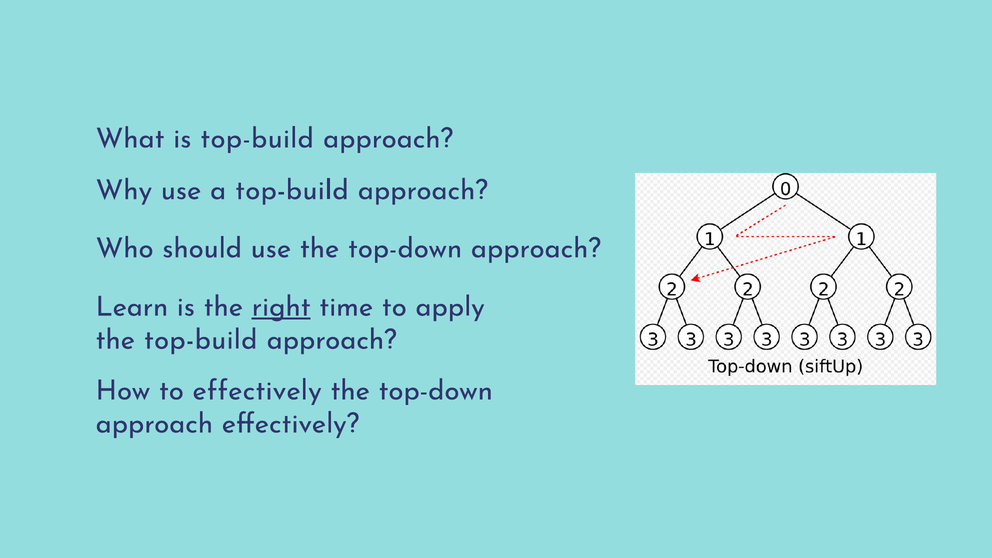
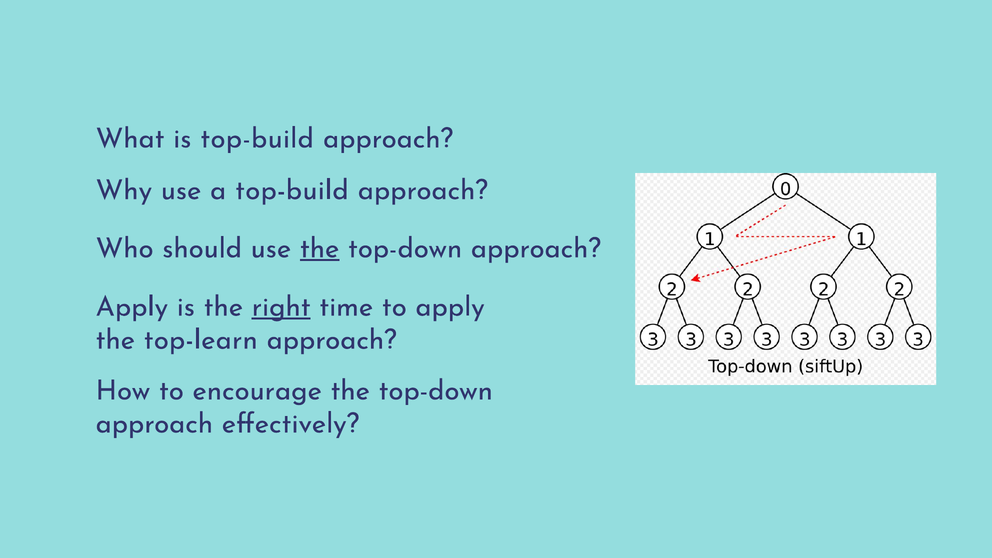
the underline: none -> present (320, 248)
Learn: Learn -> Apply (132, 307)
the top-build: top-build -> top-learn (201, 340)
to effectively: effectively -> encourage (257, 390)
